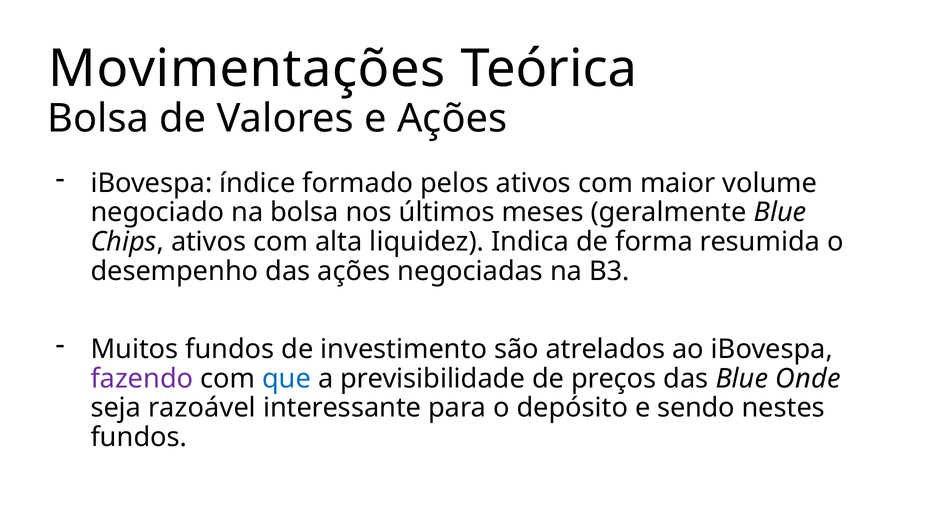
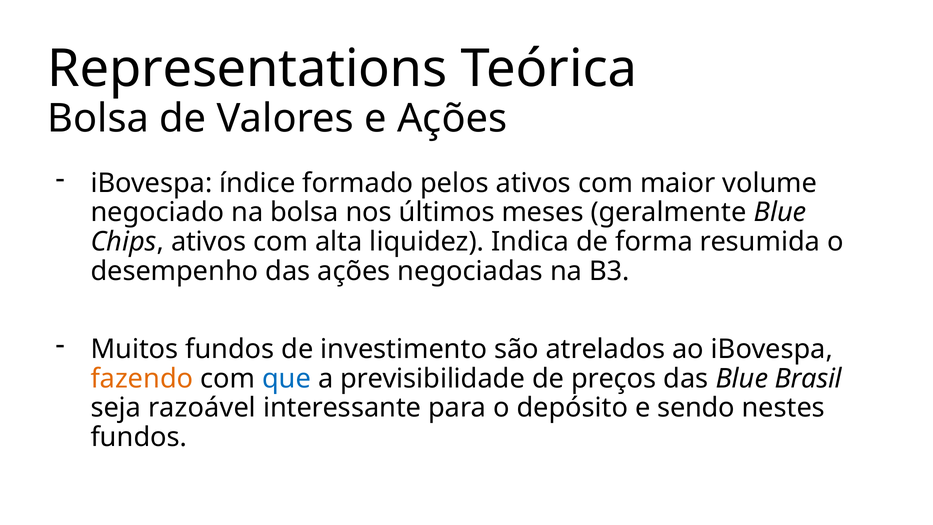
Movimentações: Movimentações -> Representations (247, 69)
fazendo colour: purple -> orange (142, 378)
Onde: Onde -> Brasil (808, 378)
